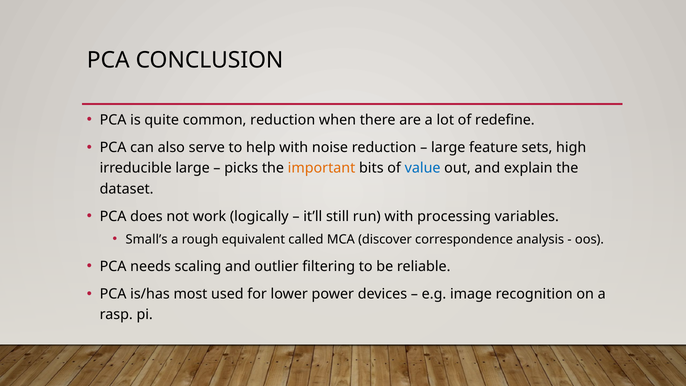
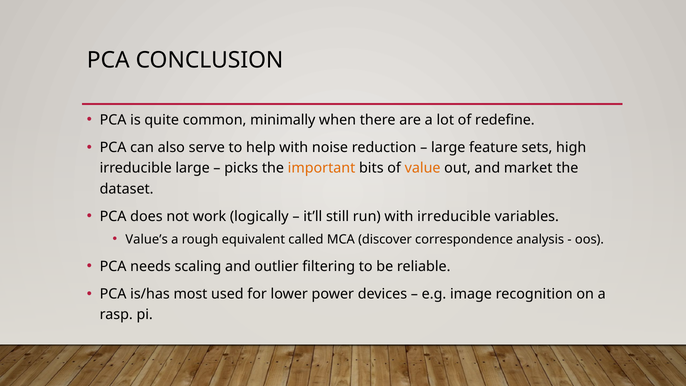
common reduction: reduction -> minimally (283, 120)
value colour: blue -> orange (423, 168)
explain: explain -> market (528, 168)
with processing: processing -> irreducible (454, 216)
Small’s: Small’s -> Value’s (147, 239)
